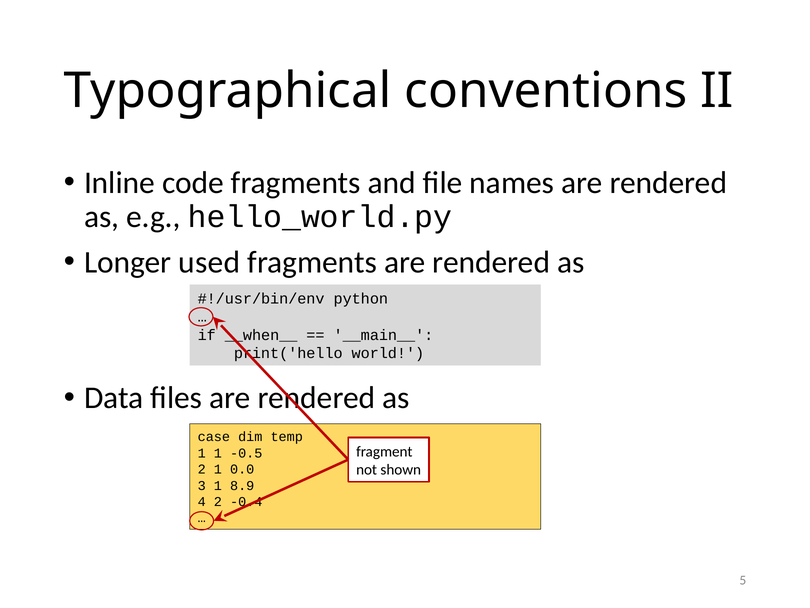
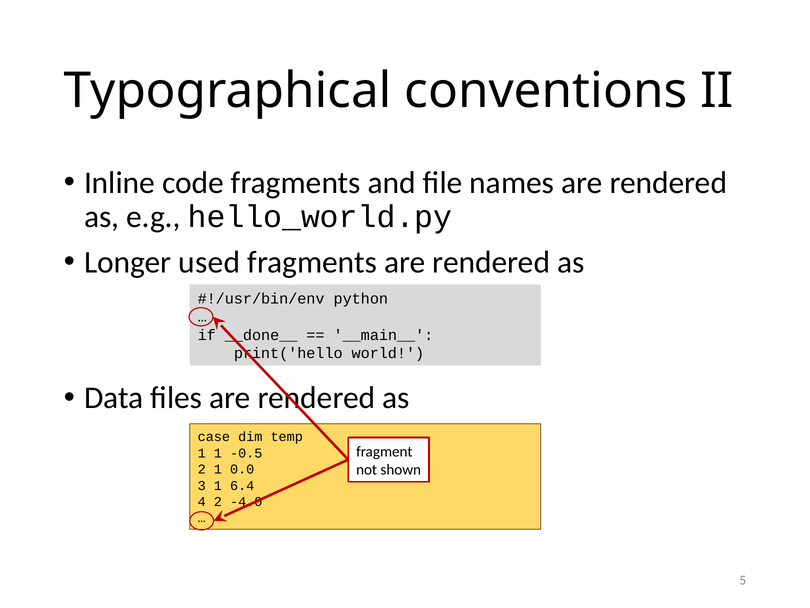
__when__: __when__ -> __done__ (261, 335)
8.9: 8.9 -> 6.4 (242, 485)
-0.4: -0.4 -> -4.0 (246, 501)
